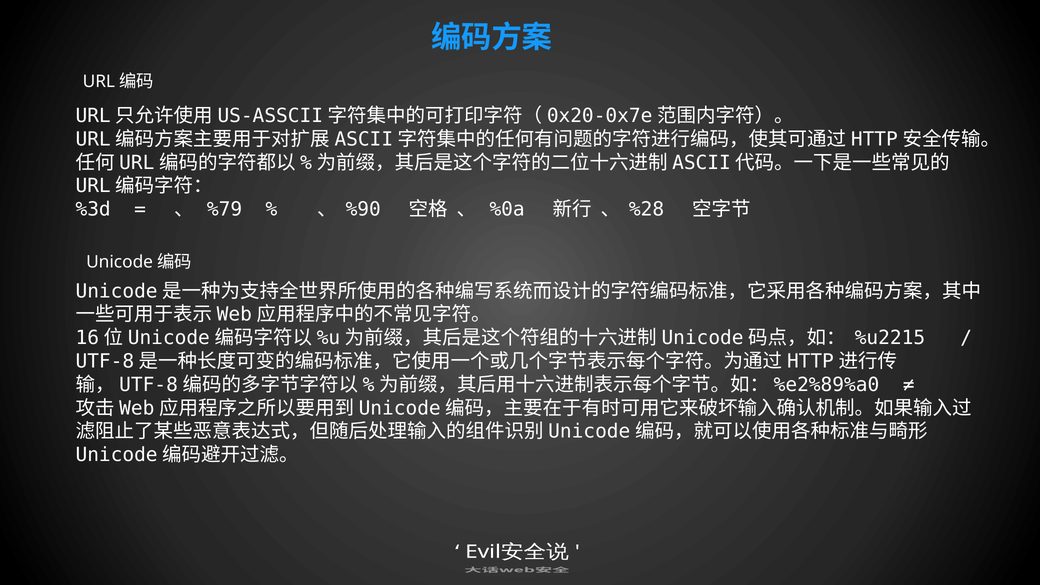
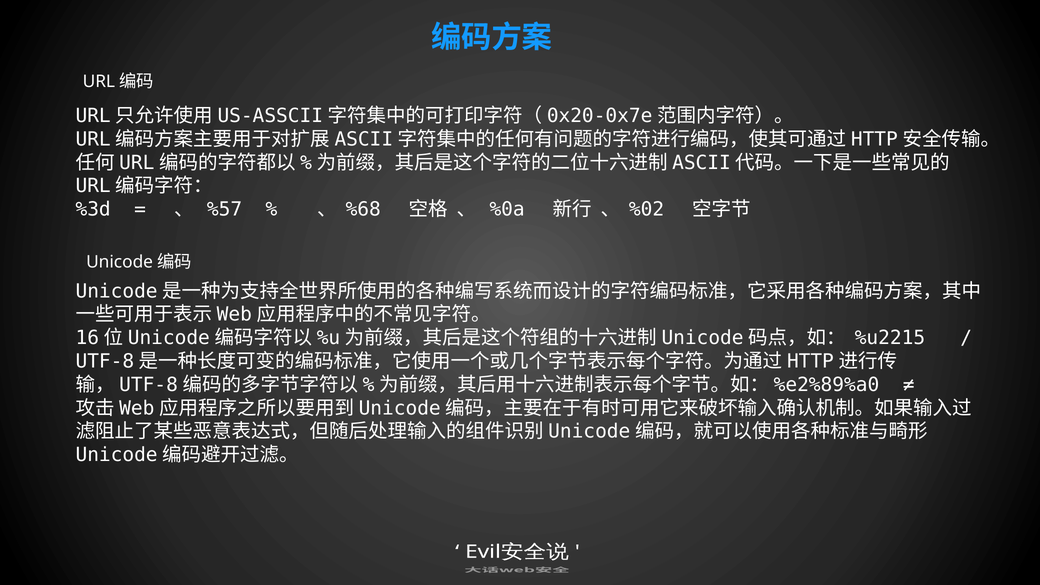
%79: %79 -> %57 (225, 209)
%90: %90 -> %68 (363, 209)
%28: %28 -> %02 (647, 209)
